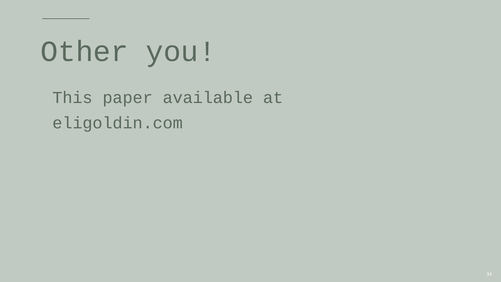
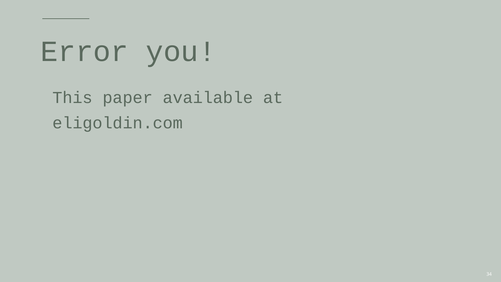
Other: Other -> Error (84, 52)
